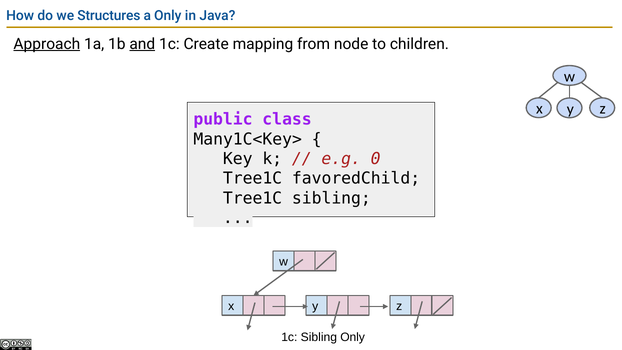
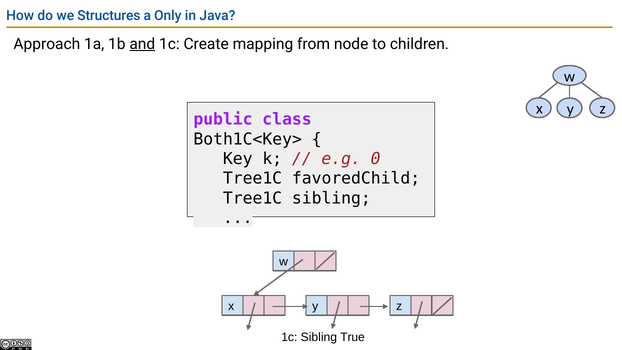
Approach underline: present -> none (47, 44)
Many1C<Key>: Many1C<Key> -> Both1C<Key> (248, 139)
Sibling Only: Only -> True (353, 337)
